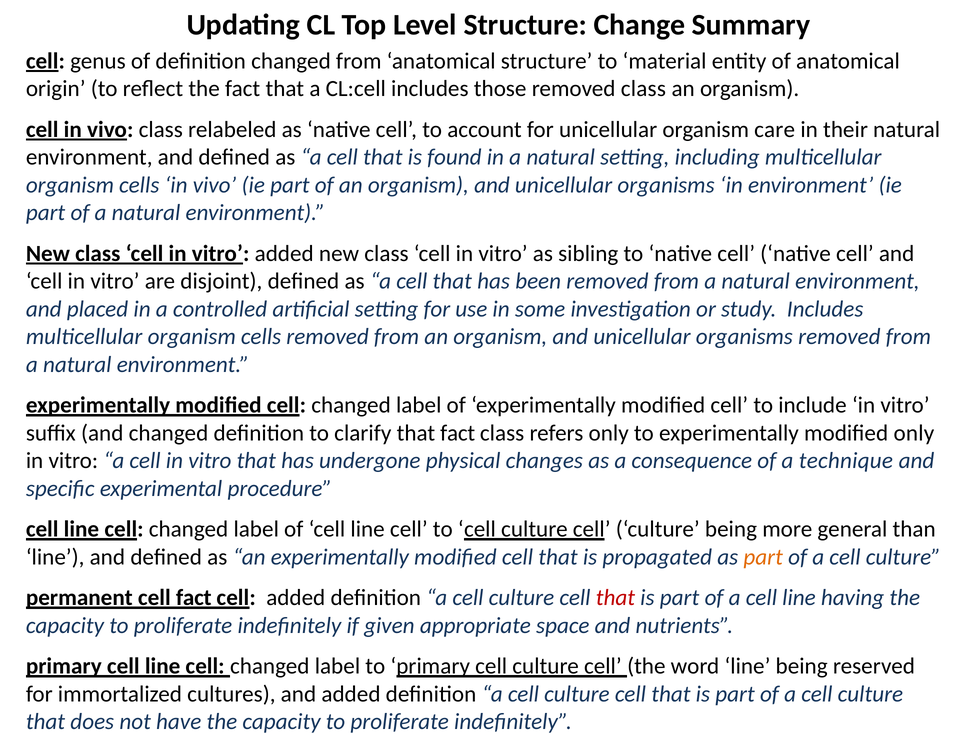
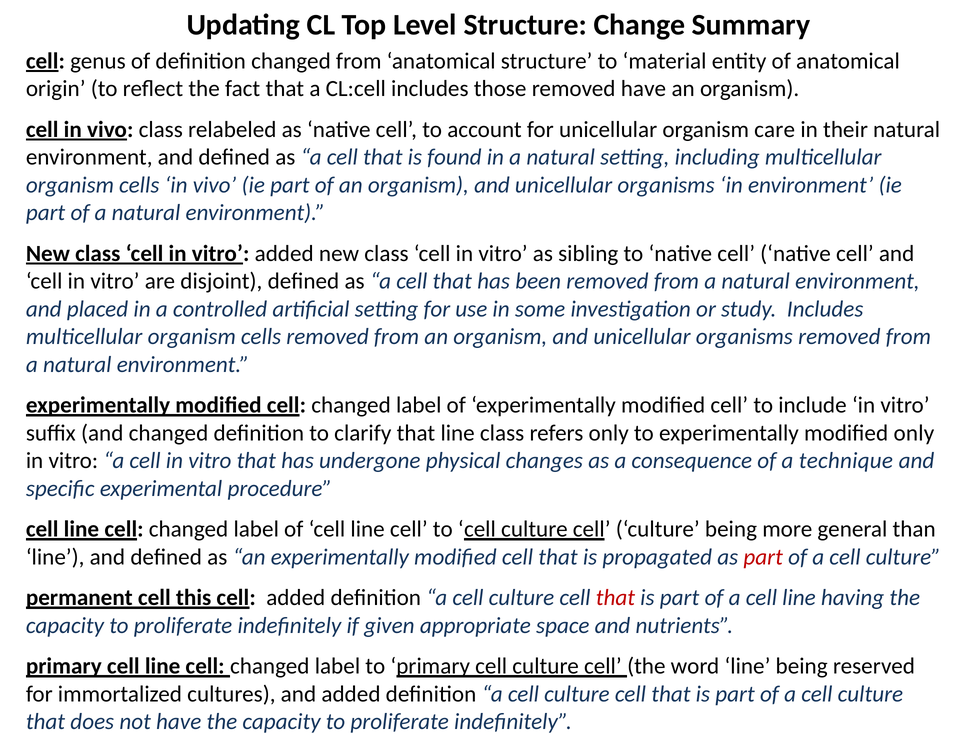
removed class: class -> have (643, 89)
that fact: fact -> line (458, 433)
part colour: orange -> red (763, 557)
cell fact: fact -> this (194, 598)
